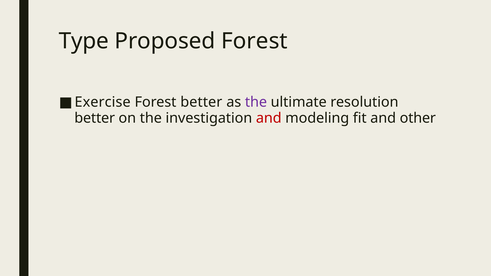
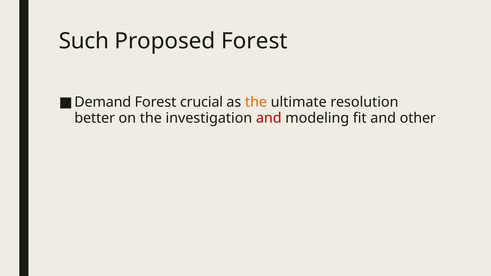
Type: Type -> Such (84, 41)
Exercise: Exercise -> Demand (103, 102)
Forest better: better -> crucial (201, 102)
the colour: purple -> orange (256, 102)
